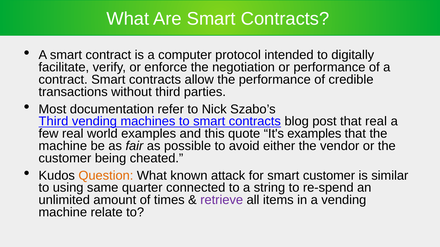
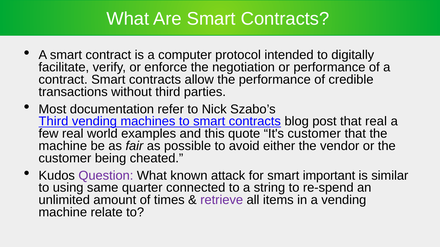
It's examples: examples -> customer (314, 134)
Question colour: orange -> purple (106, 176)
smart customer: customer -> important (329, 176)
